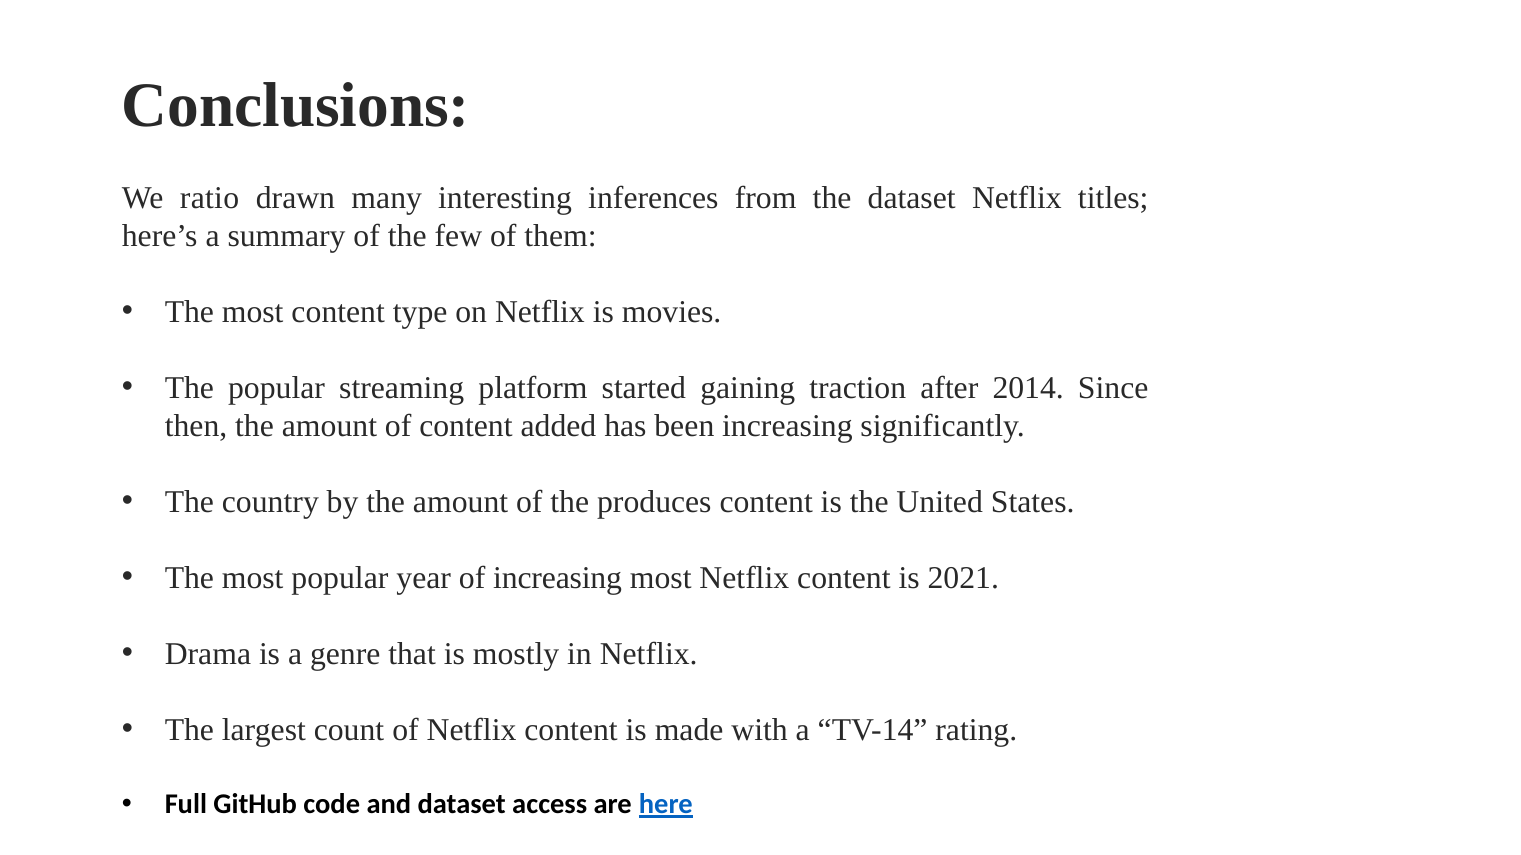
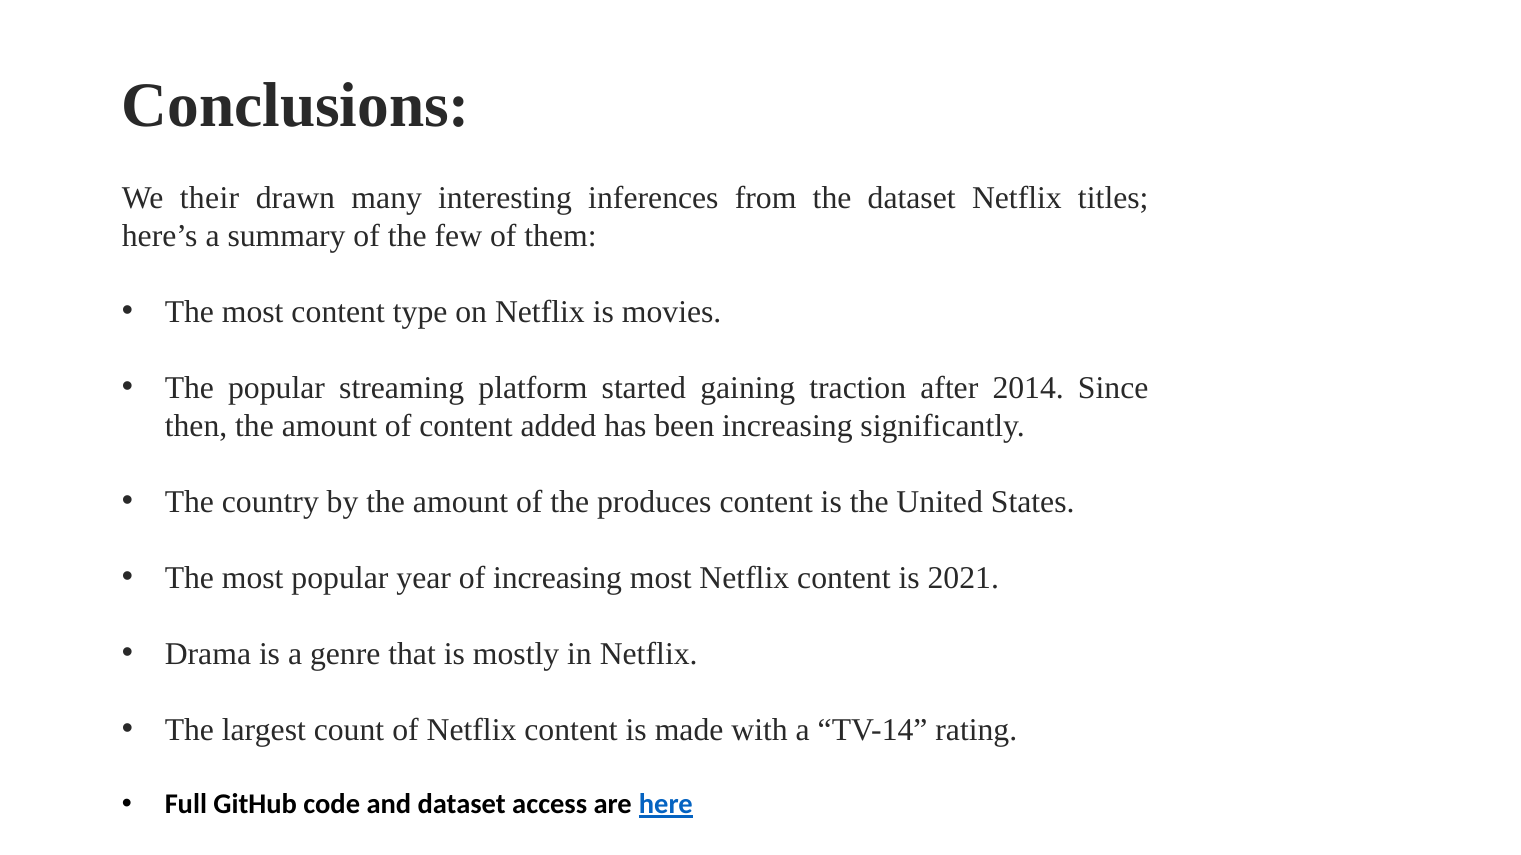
ratio: ratio -> their (210, 198)
